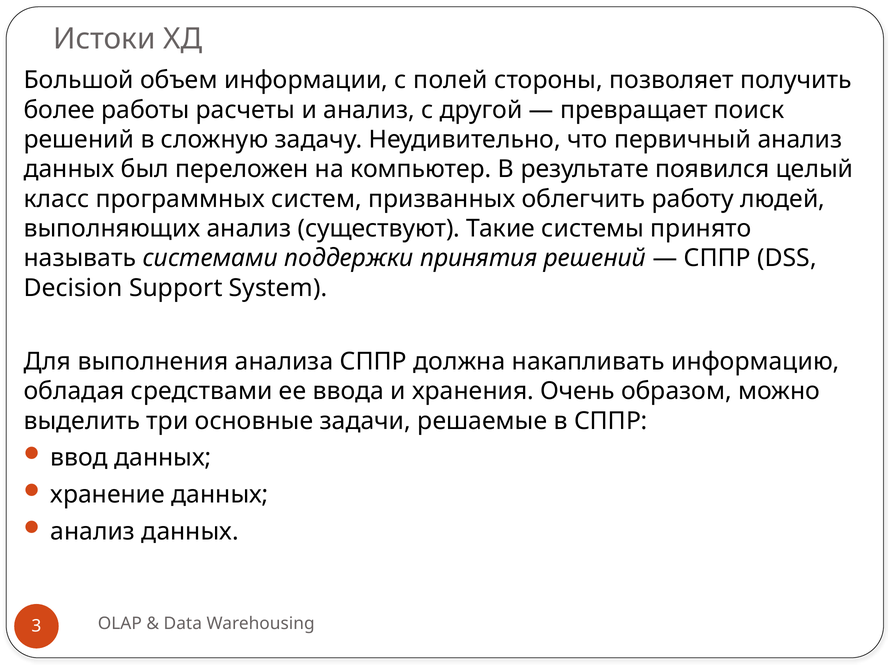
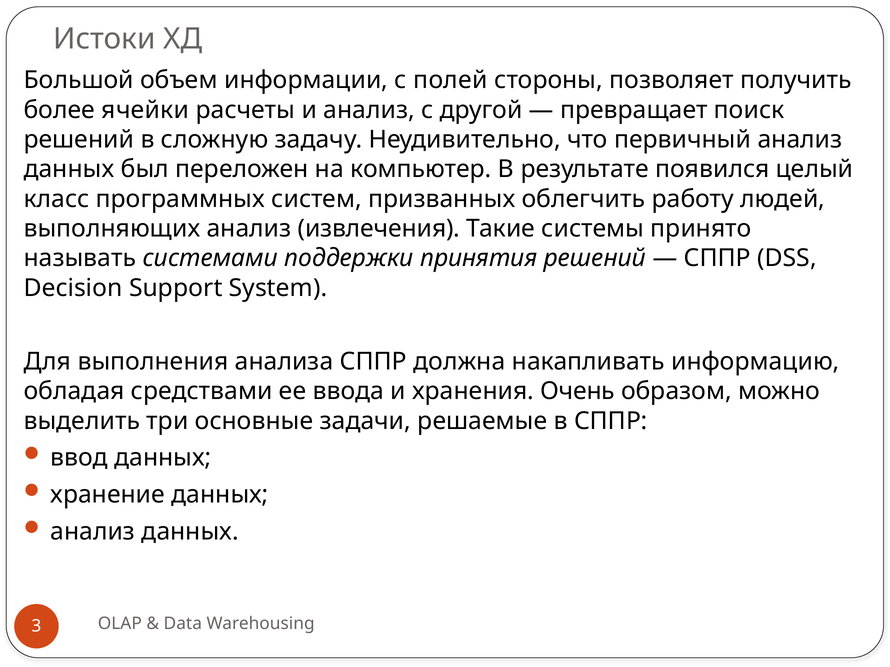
работы: работы -> ячейки (145, 110)
существуют: существуют -> извлечения (379, 229)
